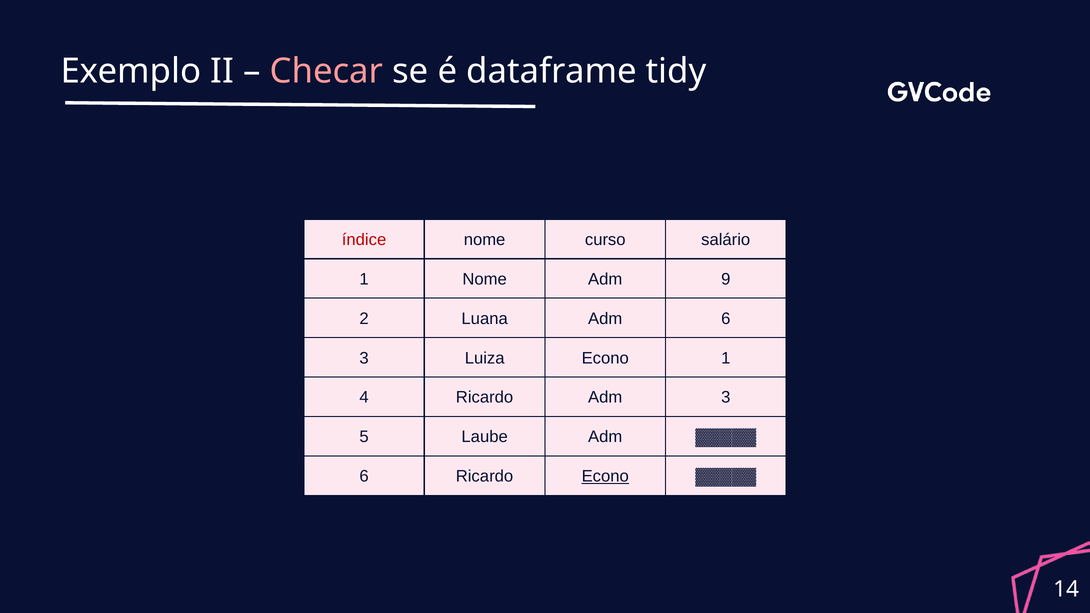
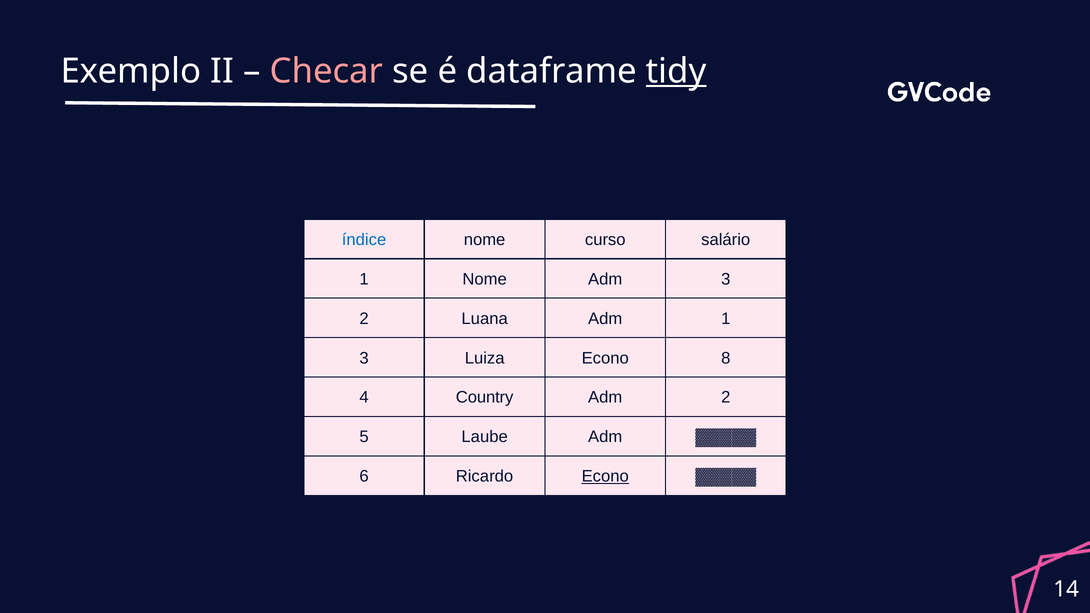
tidy underline: none -> present (676, 71)
índice colour: red -> blue (364, 240)
Adm 9: 9 -> 3 (726, 279)
Adm 6: 6 -> 1 (726, 319)
Econo 1: 1 -> 8 (726, 358)
4 Ricardo: Ricardo -> Country (485, 398)
Adm 3: 3 -> 2 (726, 398)
